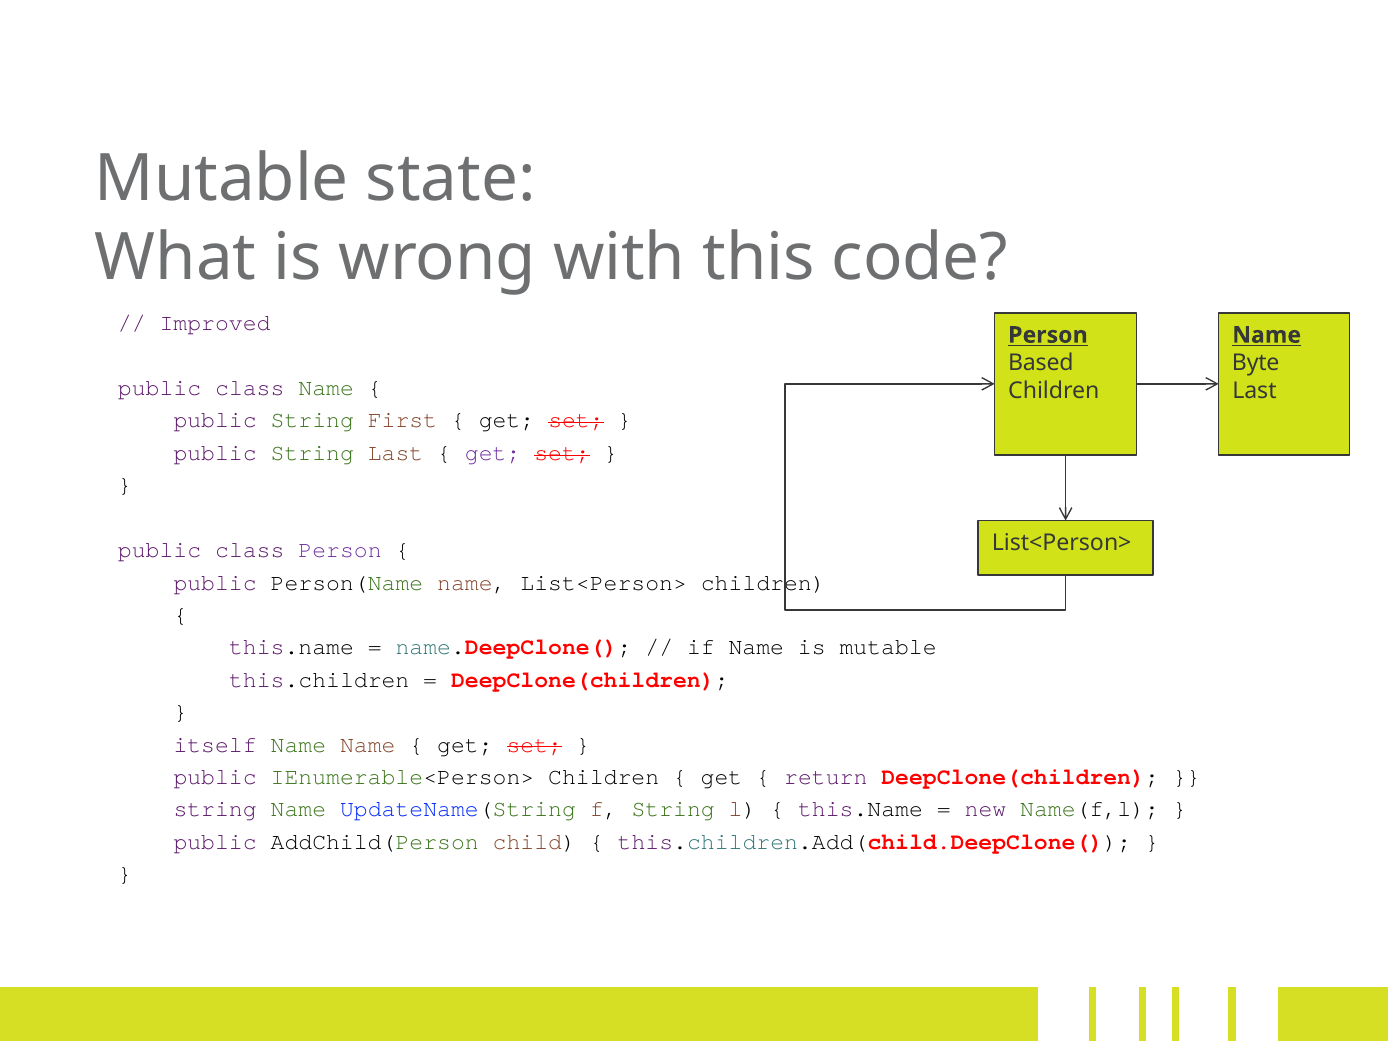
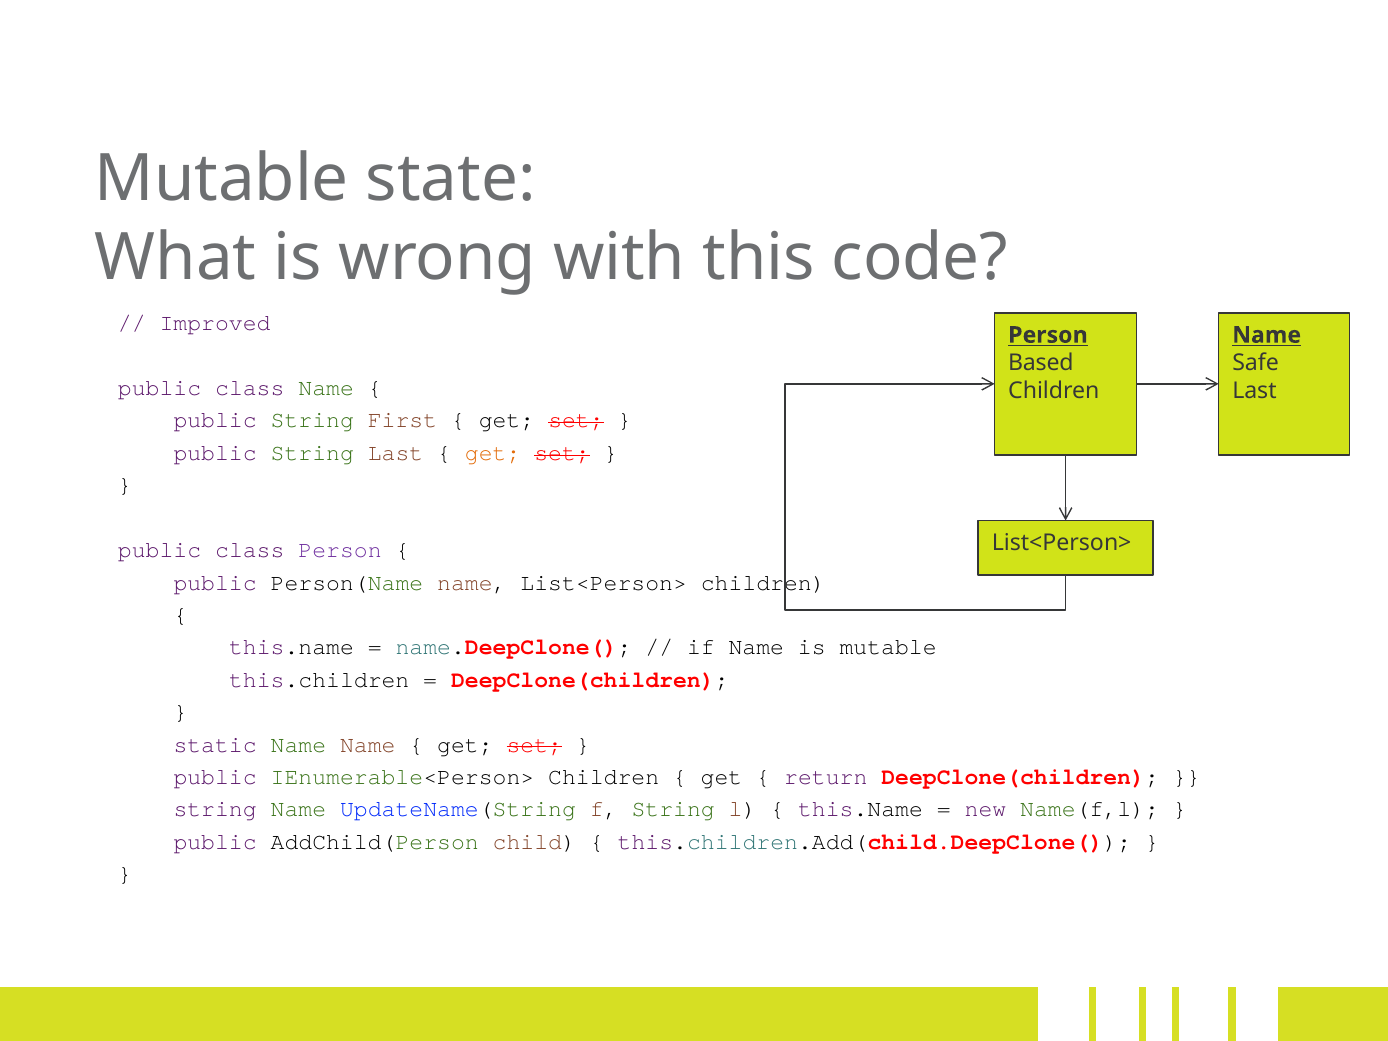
Byte: Byte -> Safe (1256, 363)
get colour: purple -> orange (493, 453)
itself: itself -> static (215, 744)
